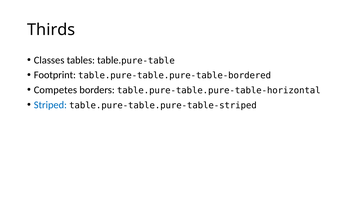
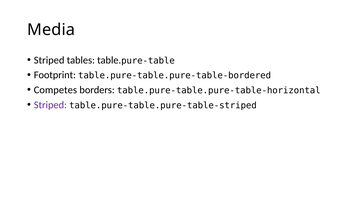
Thirds: Thirds -> Media (51, 30)
Classes: Classes -> Striped (49, 60)
Striped colour: blue -> purple (50, 105)
